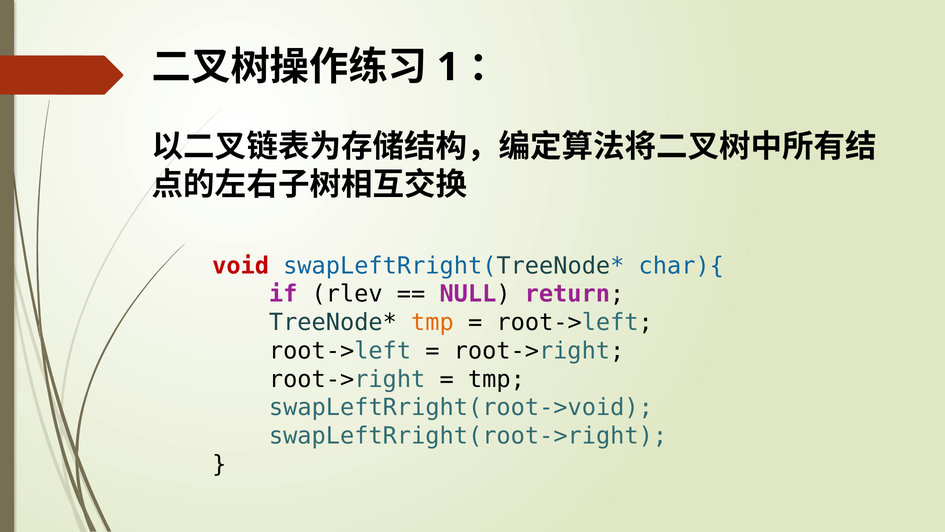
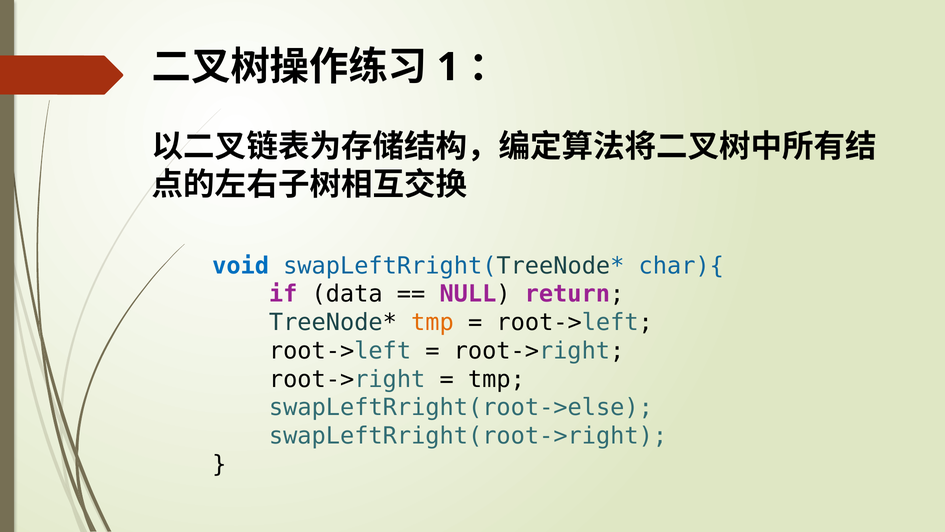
void colour: red -> blue (241, 266)
rlev: rlev -> data (347, 294)
swapLeftRright(root->void: swapLeftRright(root->void -> swapLeftRright(root->else (461, 407)
